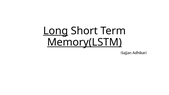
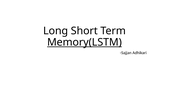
Long underline: present -> none (56, 31)
